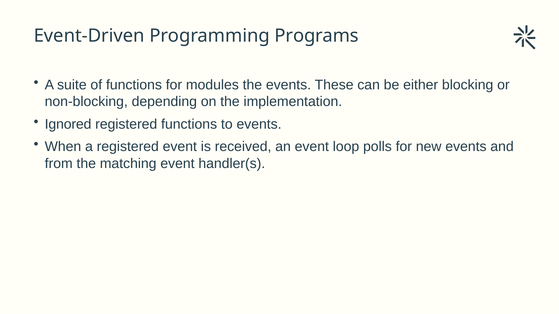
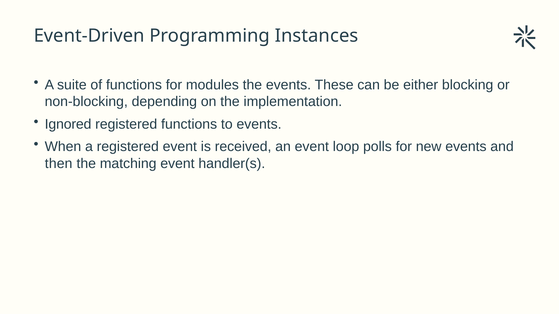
Programs: Programs -> Instances (317, 36)
from: from -> then (59, 164)
